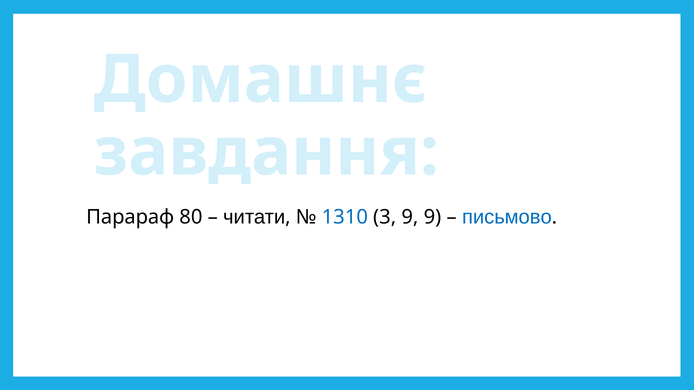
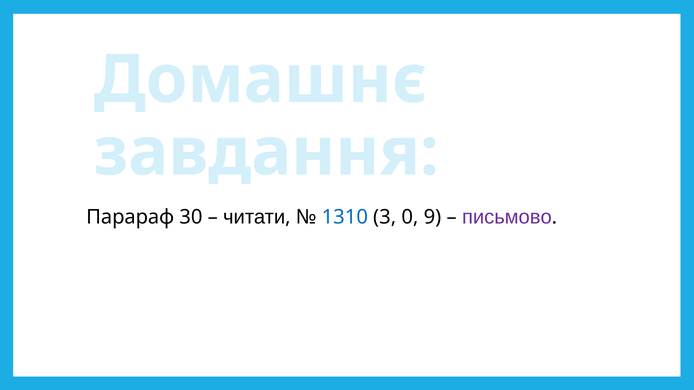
80: 80 -> 30 (191, 217)
3 9: 9 -> 0 (410, 217)
письмово colour: blue -> purple (507, 217)
